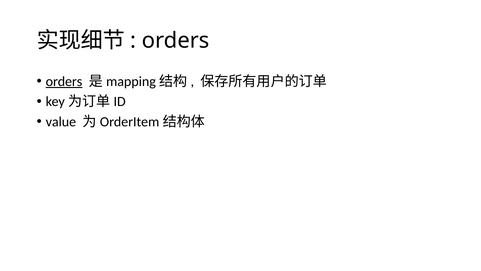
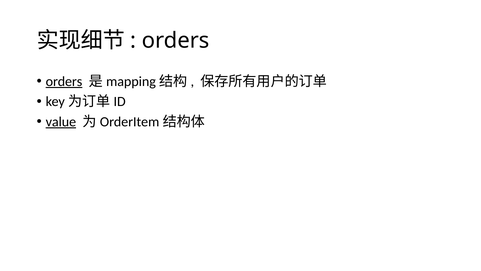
value underline: none -> present (61, 122)
